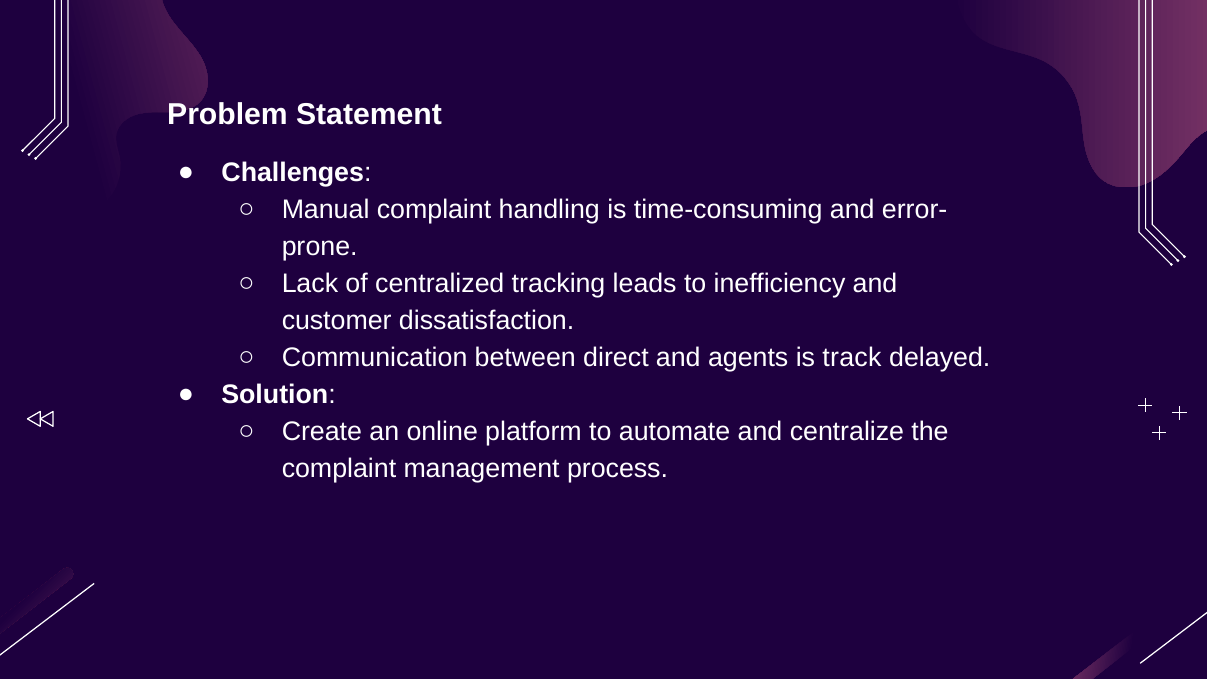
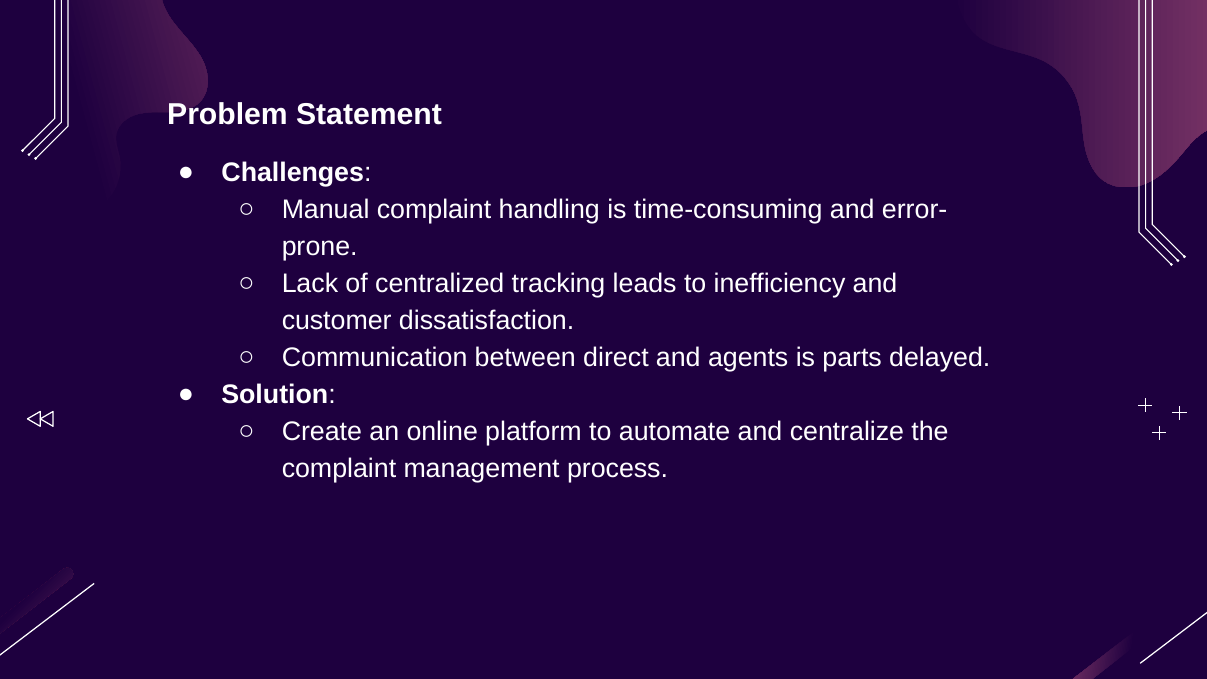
track: track -> parts (852, 358)
